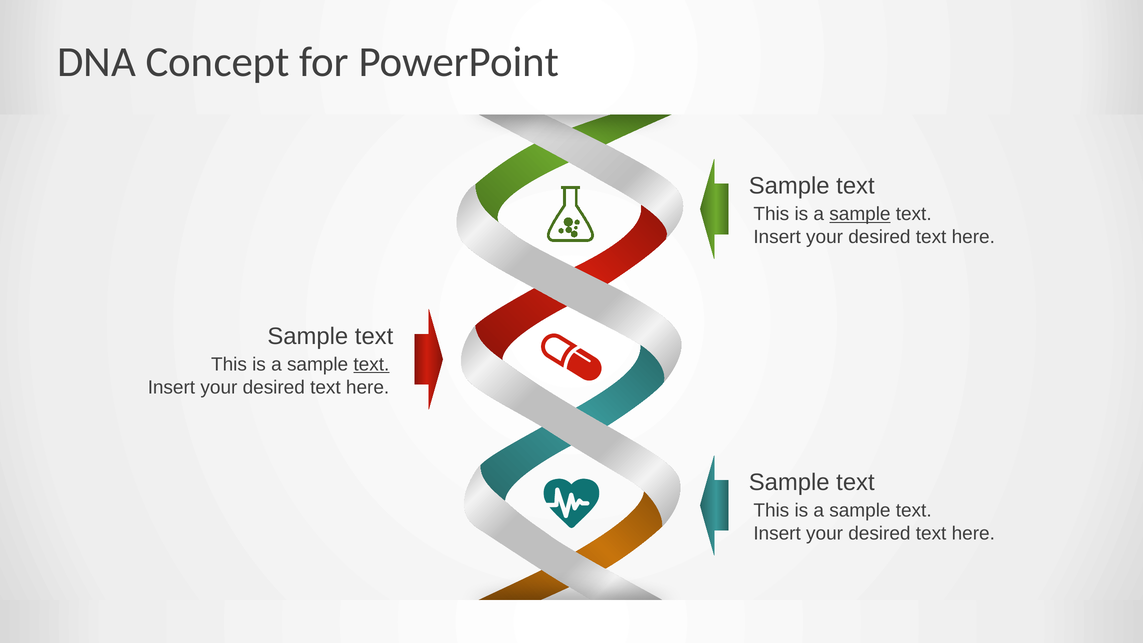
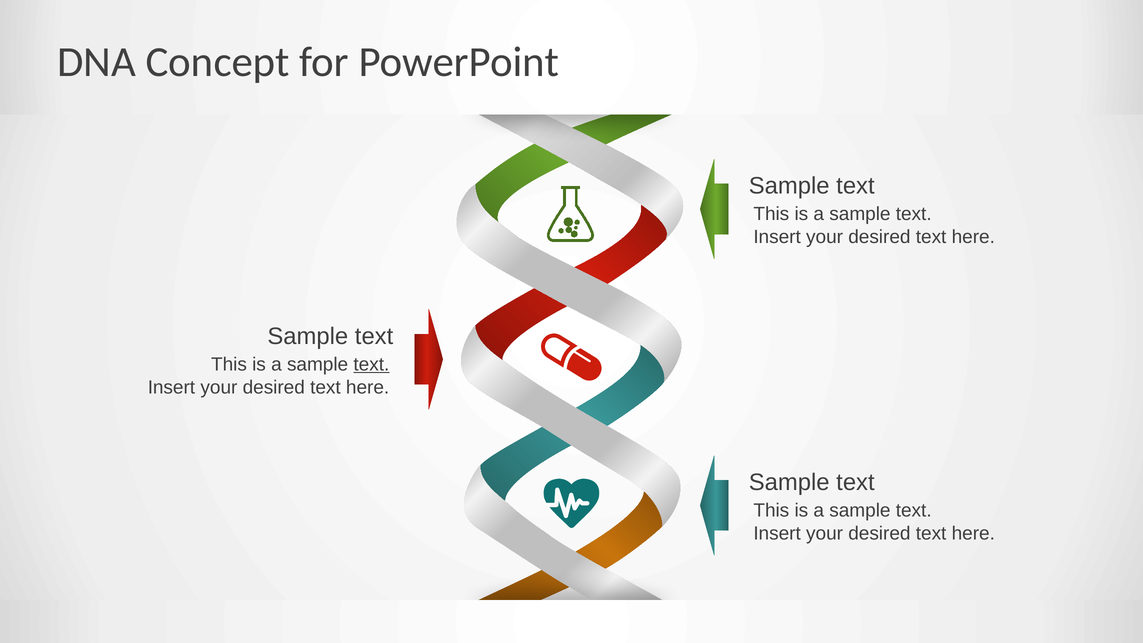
sample underline: present -> none (860, 214)
